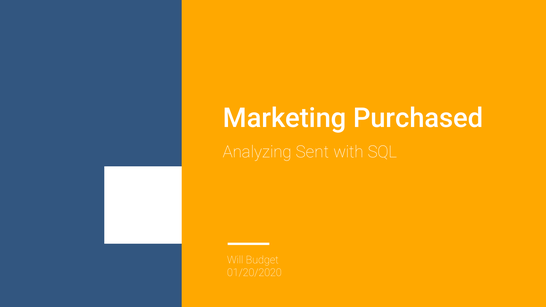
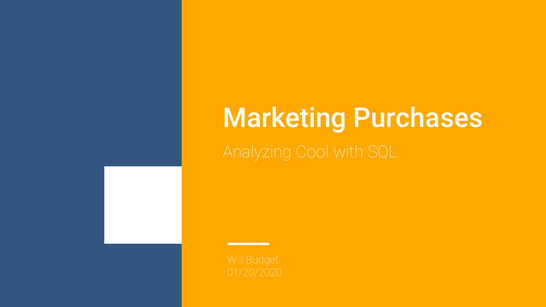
Purchased: Purchased -> Purchases (418, 118)
Sent: Sent -> Cool (312, 152)
